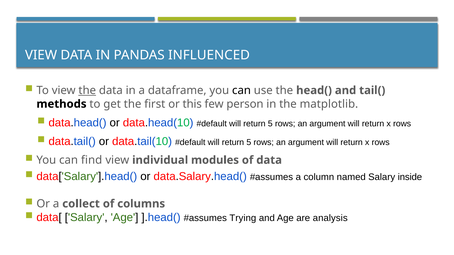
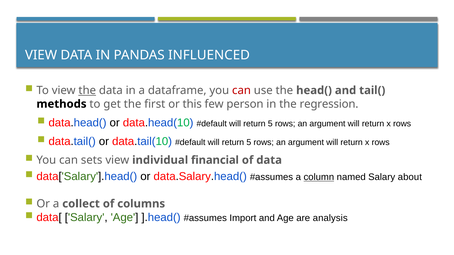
can colour: black -> red (241, 91)
matplotlib: matplotlib -> regression (329, 104)
find: find -> sets (92, 160)
modules: modules -> financial (215, 160)
column underline: none -> present (319, 177)
inside: inside -> about (410, 177)
Trying: Trying -> Import (243, 218)
